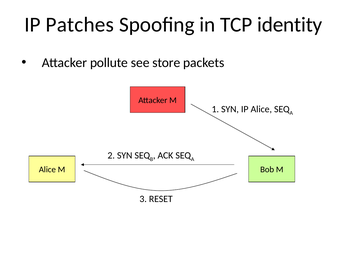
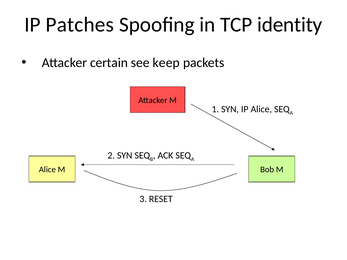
pollute: pollute -> certain (109, 63)
store: store -> keep (166, 63)
